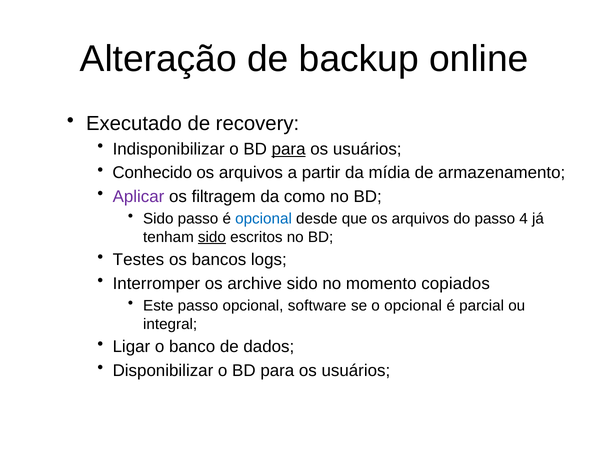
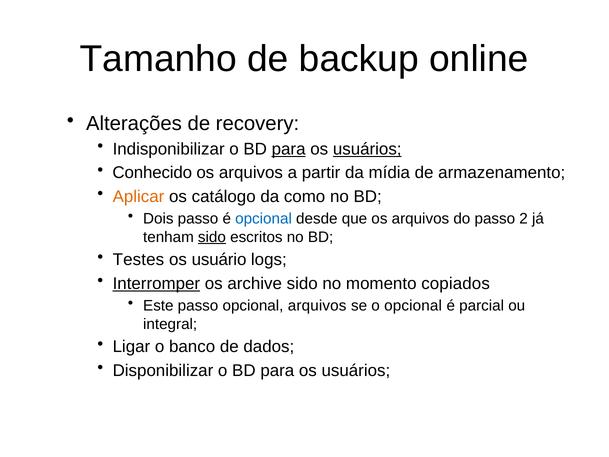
Alteração: Alteração -> Tamanho (158, 59)
Executado: Executado -> Alterações (134, 124)
usuários underline: none -> present (367, 149)
Aplicar colour: purple -> orange (139, 196)
filtragem: filtragem -> catálogo (224, 196)
Sido: Sido -> Dois (158, 219)
4: 4 -> 2 (524, 219)
bancos: bancos -> usuário (219, 260)
Interromper underline: none -> present (156, 283)
opcional software: software -> arquivos (317, 306)
